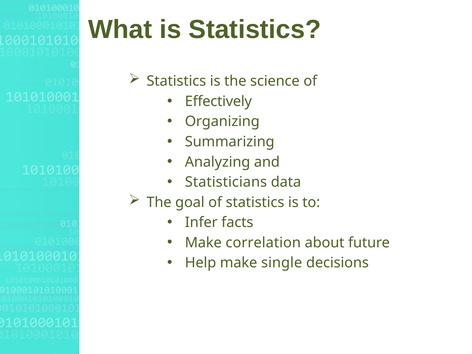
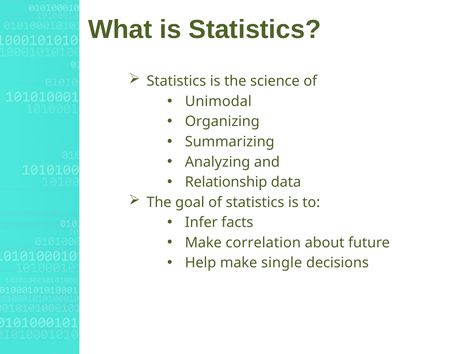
Effectively: Effectively -> Unimodal (218, 101)
Statisticians: Statisticians -> Relationship (226, 182)
